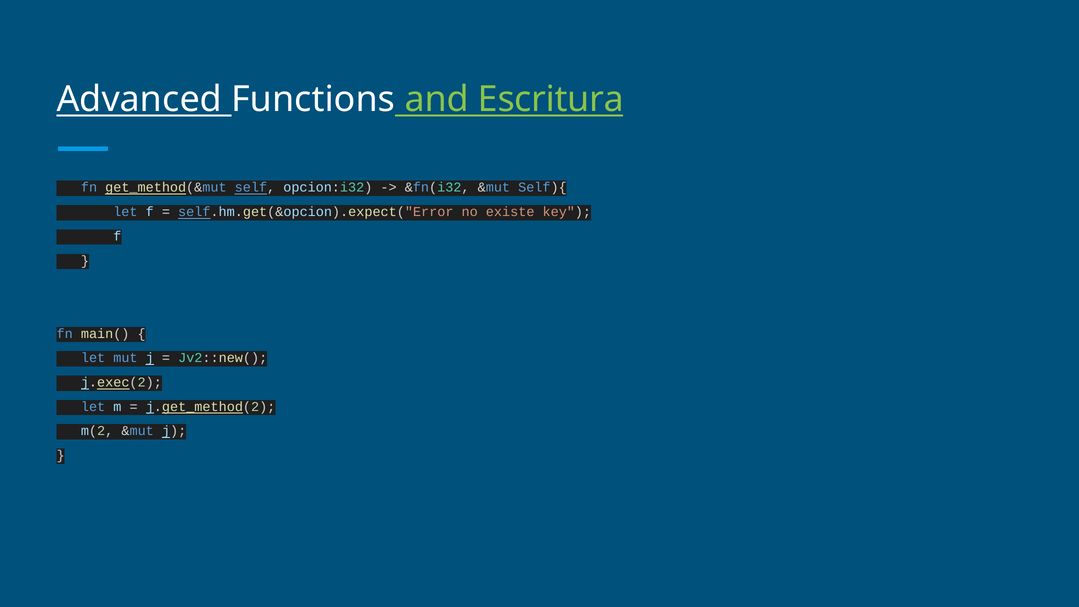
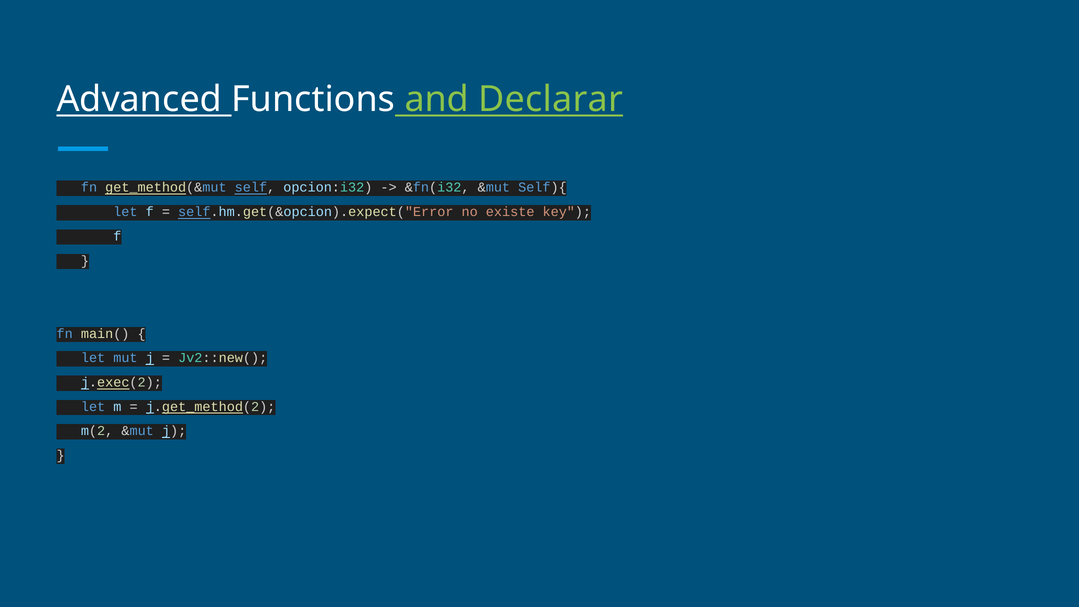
Escritura: Escritura -> Declarar (551, 99)
